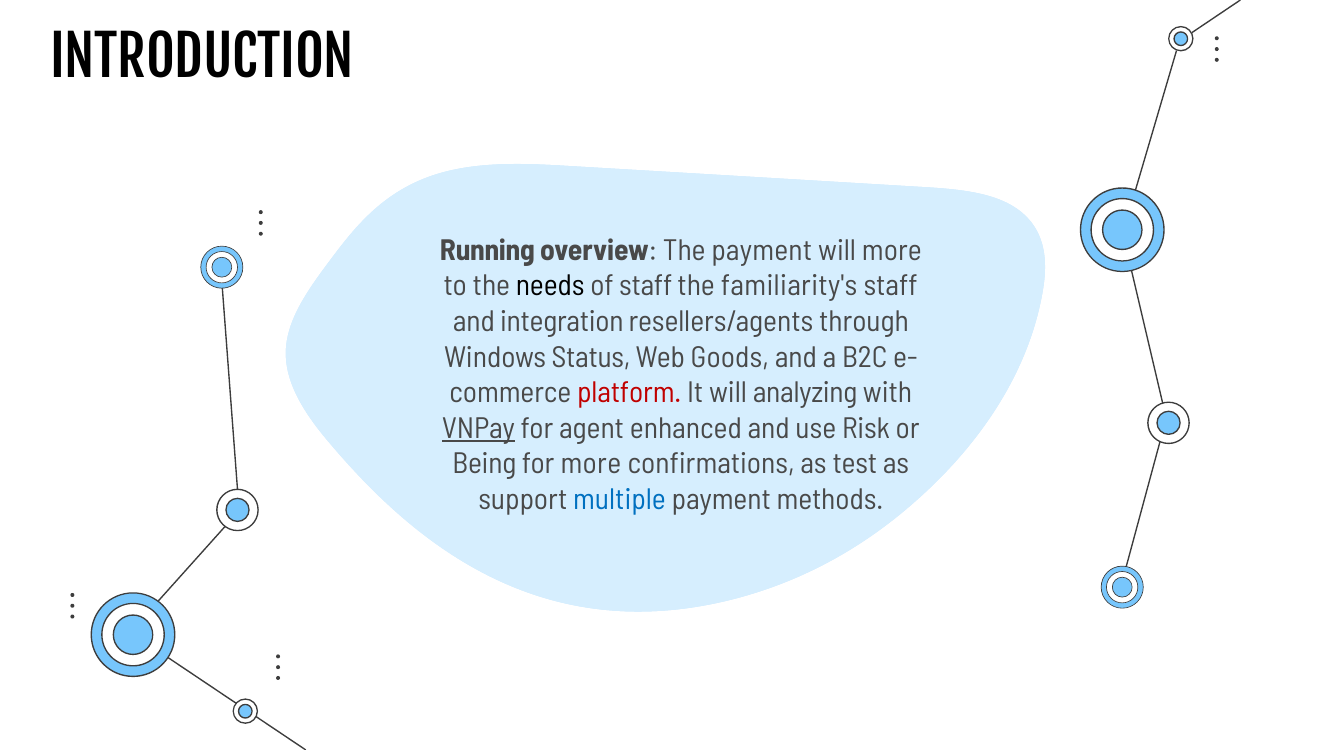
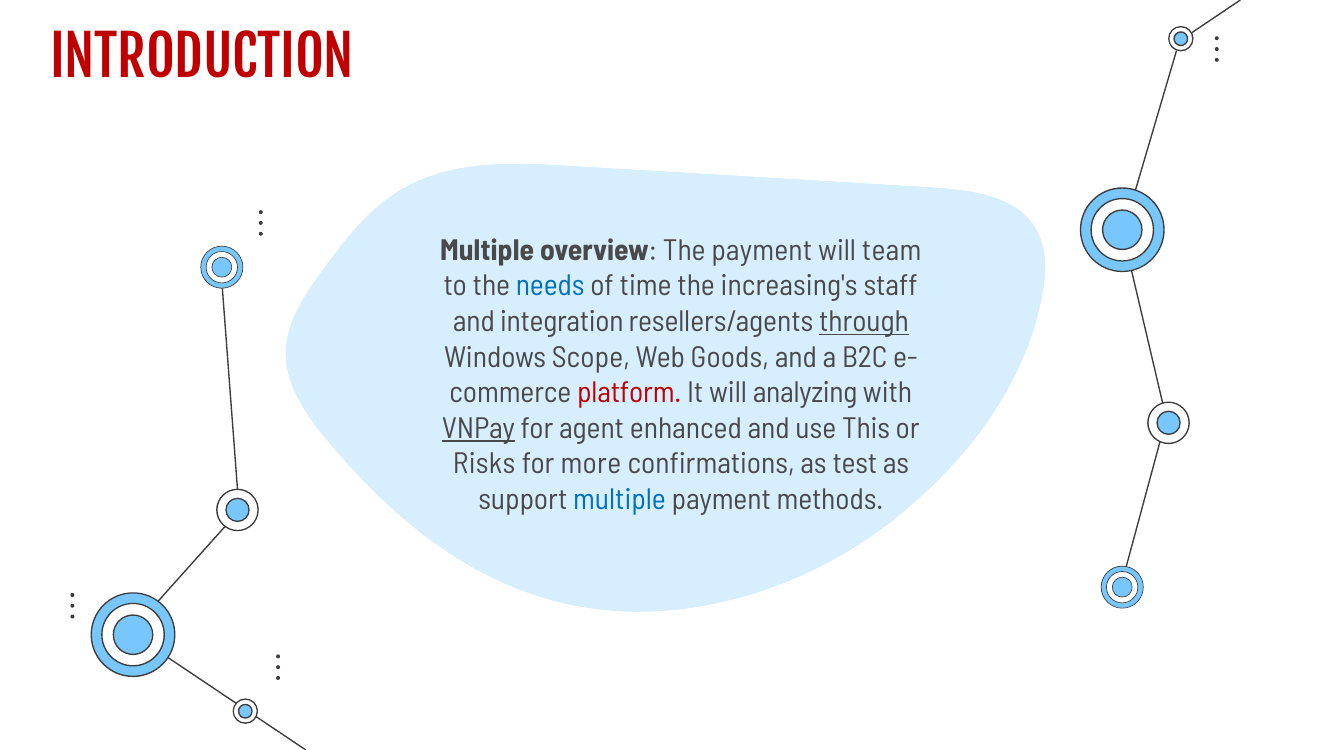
INTRODUCTION colour: black -> red (202, 60)
Running: Running -> Multiple (487, 251)
will more: more -> team (892, 251)
needs colour: black -> blue (550, 286)
of staff: staff -> time (646, 286)
familiarity's: familiarity's -> increasing's (789, 286)
through underline: none -> present (864, 322)
Status: Status -> Scope (591, 357)
Risk: Risk -> This (866, 428)
Being: Being -> Risks (484, 464)
